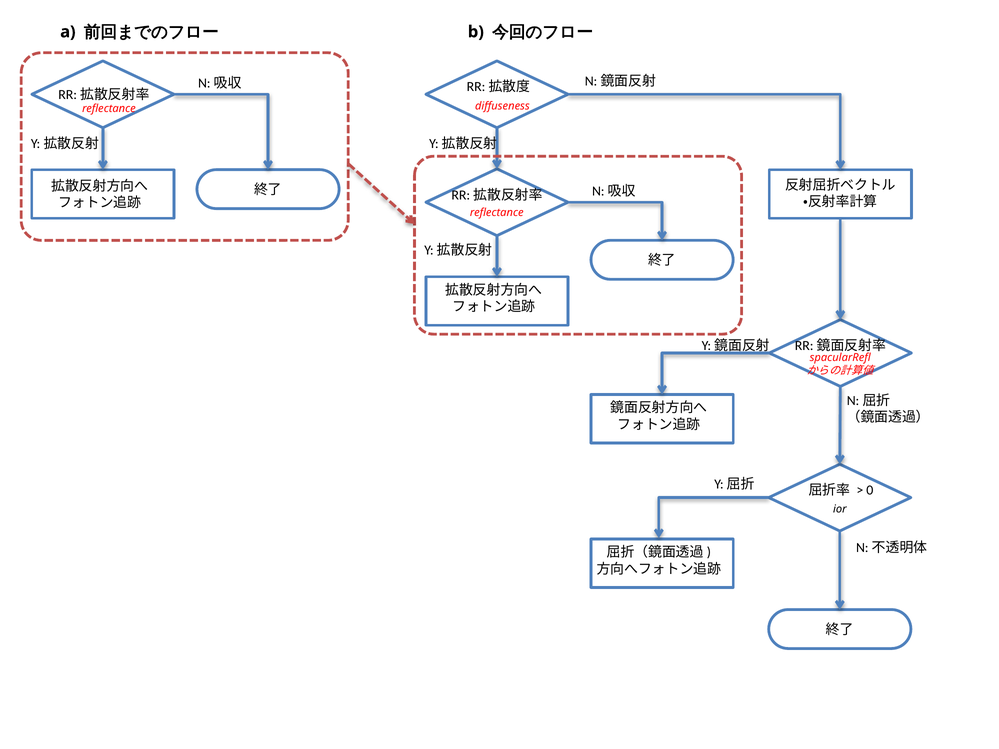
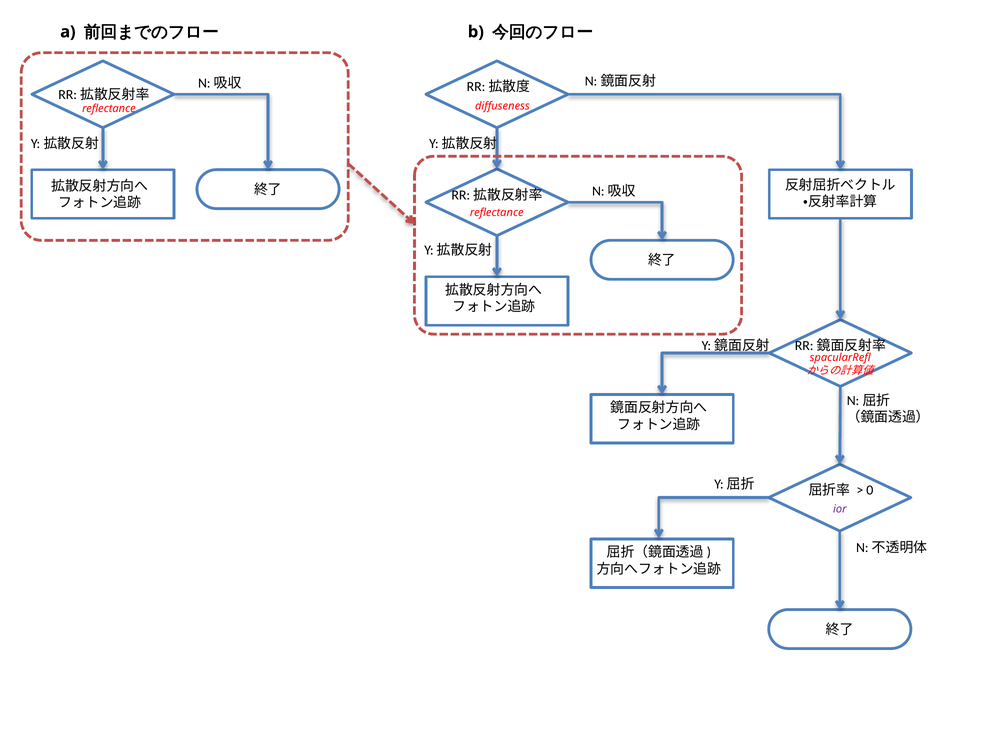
ior colour: black -> purple (840, 509)
